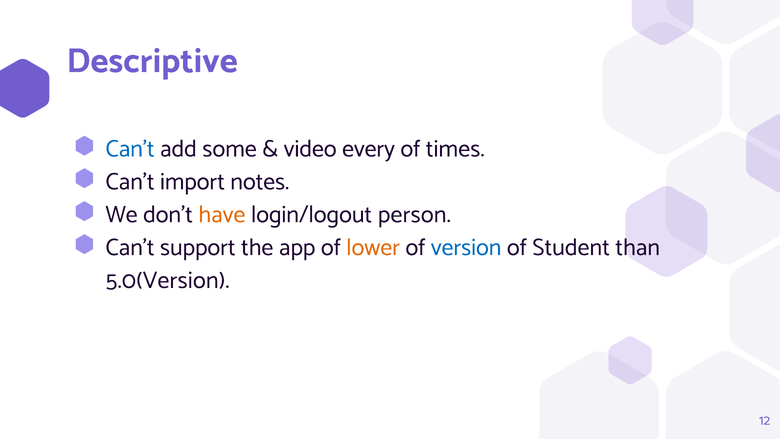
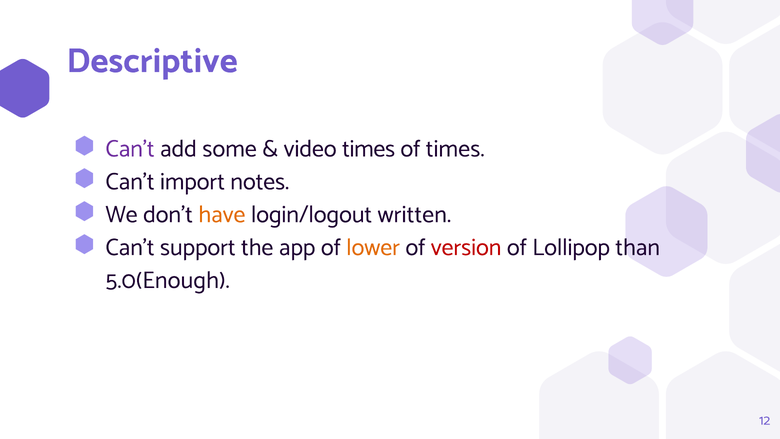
Can’t colour: blue -> purple (130, 149)
video every: every -> times (369, 149)
person: person -> written (414, 214)
version colour: blue -> red (466, 247)
Student: Student -> Lollipop (571, 247)
5.0(Version: 5.0(Version -> 5.0(Enough (167, 280)
